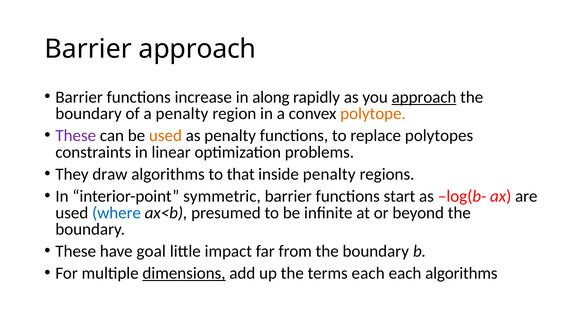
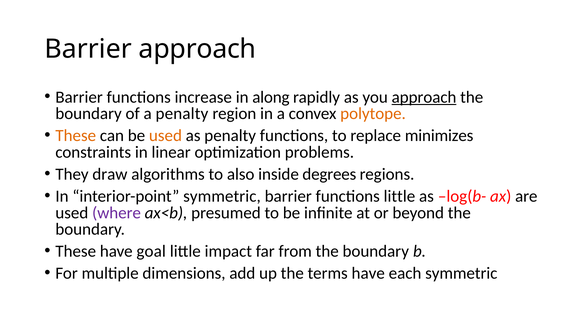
These colour: purple -> orange (76, 136)
polytopes: polytopes -> minimizes (439, 136)
that: that -> also (241, 174)
inside penalty: penalty -> degrees (329, 174)
functions start: start -> little (399, 196)
where colour: blue -> purple (117, 213)
dimensions underline: present -> none (184, 273)
terms each: each -> have (368, 273)
each algorithms: algorithms -> symmetric (461, 273)
